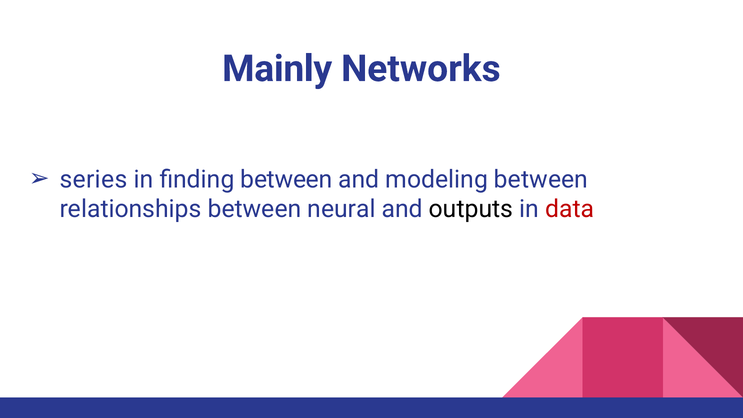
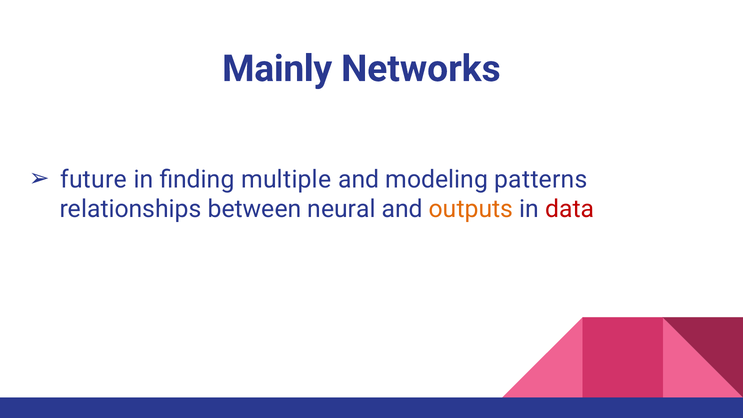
series: series -> future (94, 179)
finding between: between -> multiple (286, 179)
modeling between: between -> patterns (541, 179)
outputs colour: black -> orange (471, 209)
